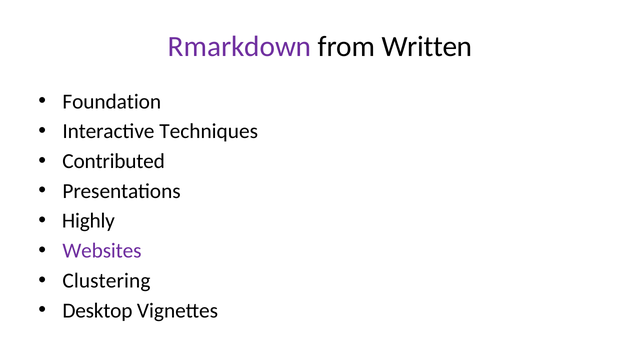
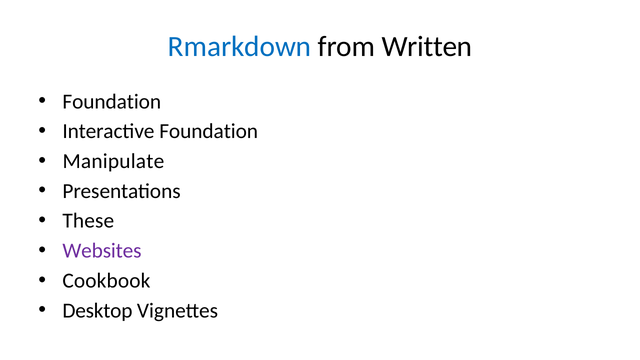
Rmarkdown colour: purple -> blue (240, 46)
Interactive Techniques: Techniques -> Foundation (209, 131)
Contributed: Contributed -> Manipulate (113, 161)
Highly: Highly -> These (88, 221)
Clustering: Clustering -> Cookbook (106, 281)
